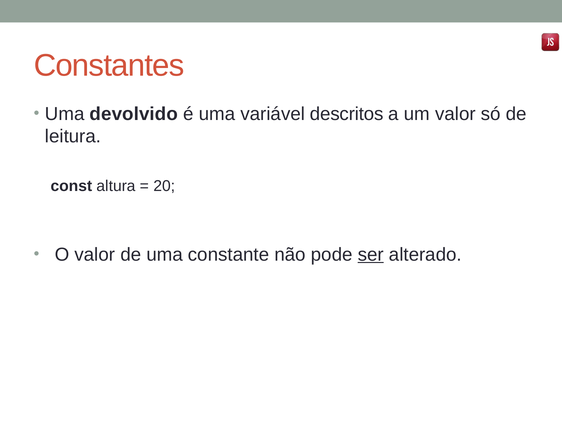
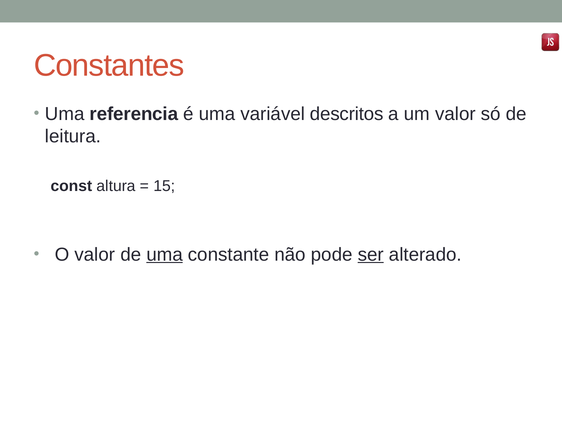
devolvido: devolvido -> referencia (134, 114)
20: 20 -> 15 (164, 186)
uma underline: none -> present (165, 254)
